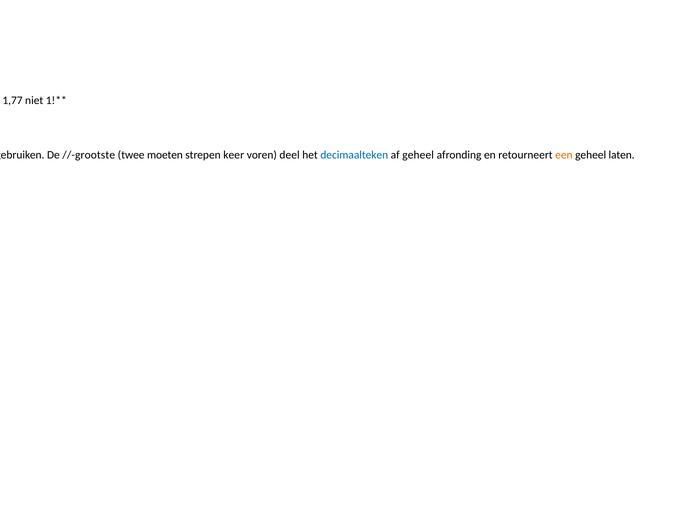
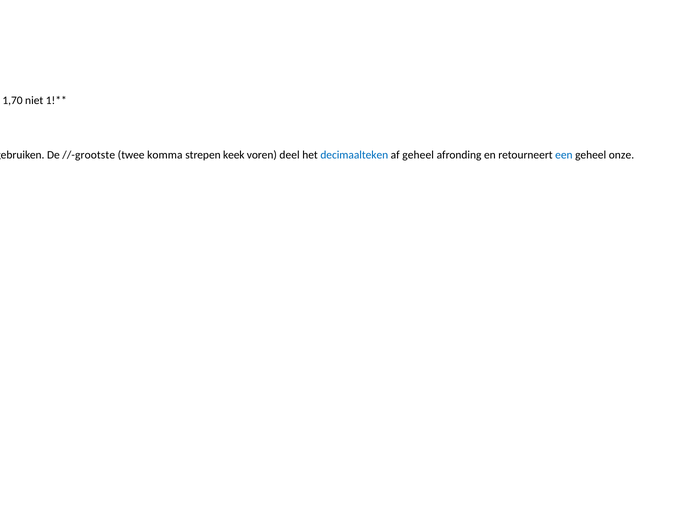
1,77: 1,77 -> 1,70 (12, 100)
moeten: moeten -> komma (165, 155)
strepen keer: keer -> keek (234, 155)
een colour: orange -> blue (564, 155)
laten: laten -> onze (621, 155)
